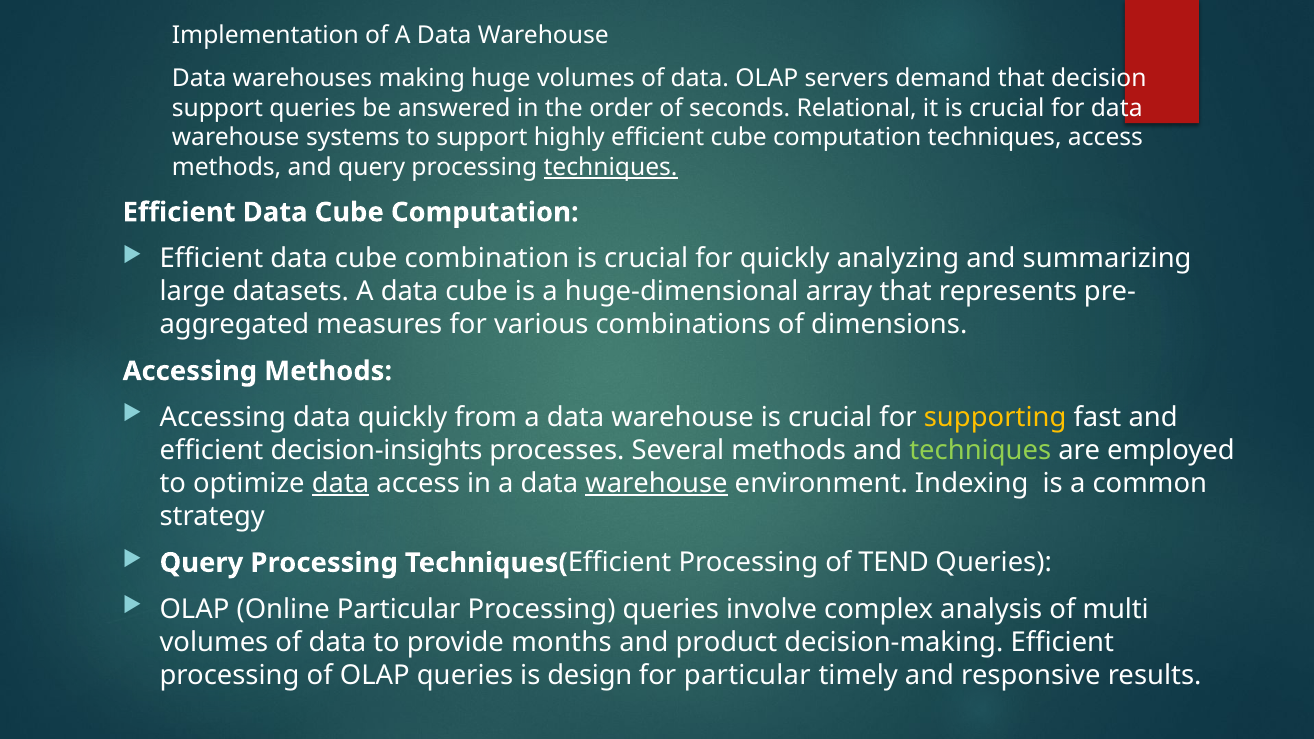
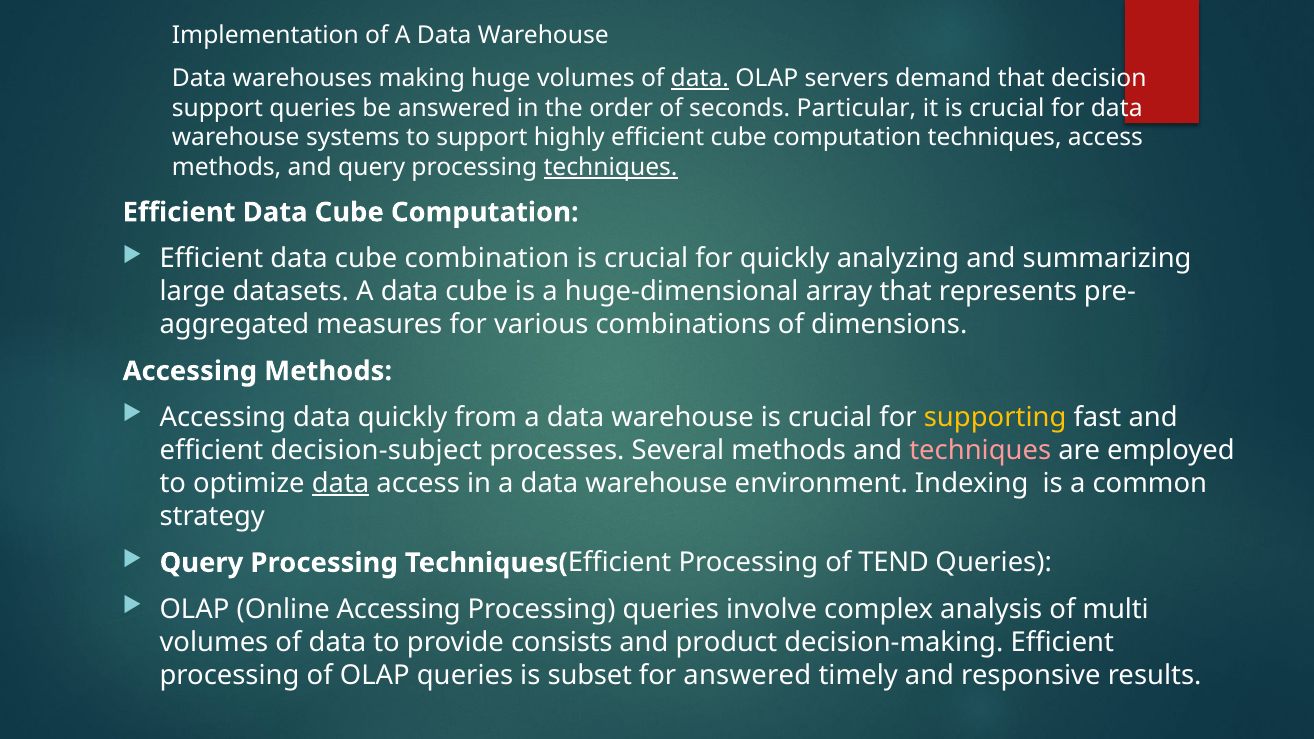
data underline: none -> present (700, 79)
Relational: Relational -> Particular (857, 108)
decision-insights: decision-insights -> decision-subject (376, 451)
techniques colour: light green -> pink (980, 451)
warehouse underline: present -> none (657, 483)
Online Particular: Particular -> Accessing (399, 609)
months: months -> consists (562, 642)
design: design -> subset (590, 675)
for particular: particular -> answered (747, 675)
